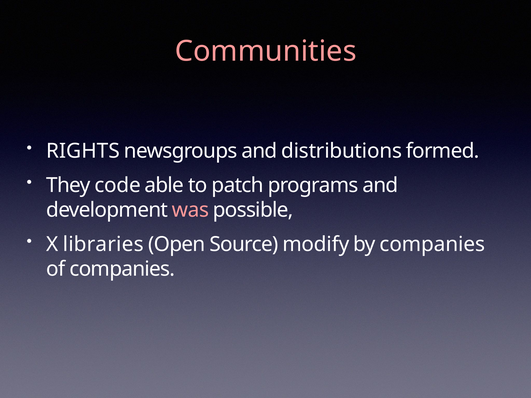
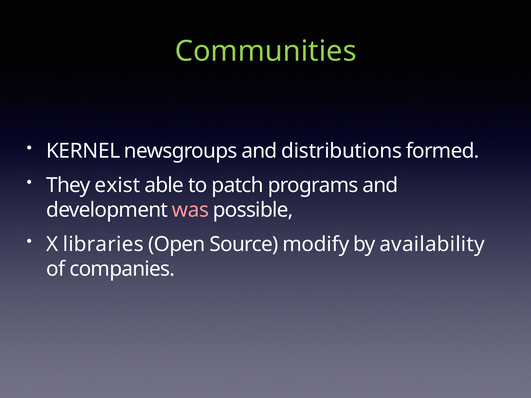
Communities colour: pink -> light green (266, 51)
RIGHTS: RIGHTS -> KERNEL (83, 151)
code: code -> exist (117, 185)
by companies: companies -> availability (432, 244)
